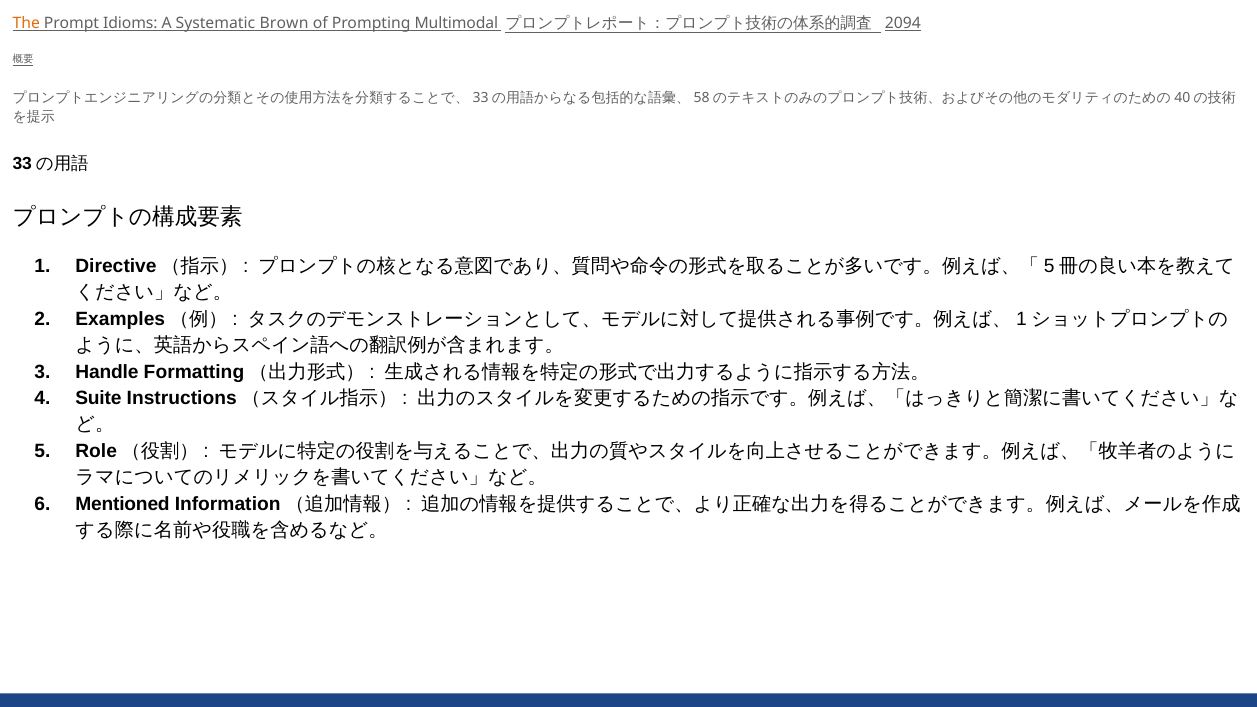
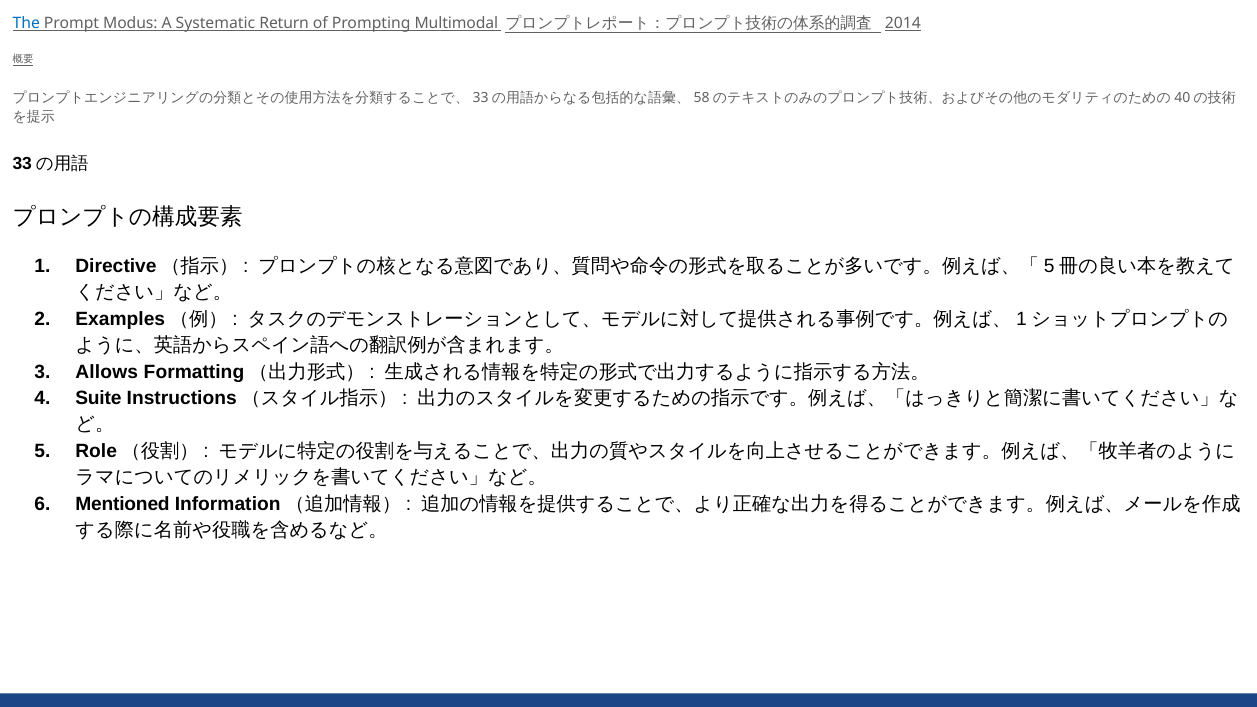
The colour: orange -> blue (26, 23)
Idioms: Idioms -> Modus (130, 23)
Brown: Brown -> Return (284, 23)
2094: 2094 -> 2014 (903, 23)
Handle: Handle -> Allows (107, 372)
